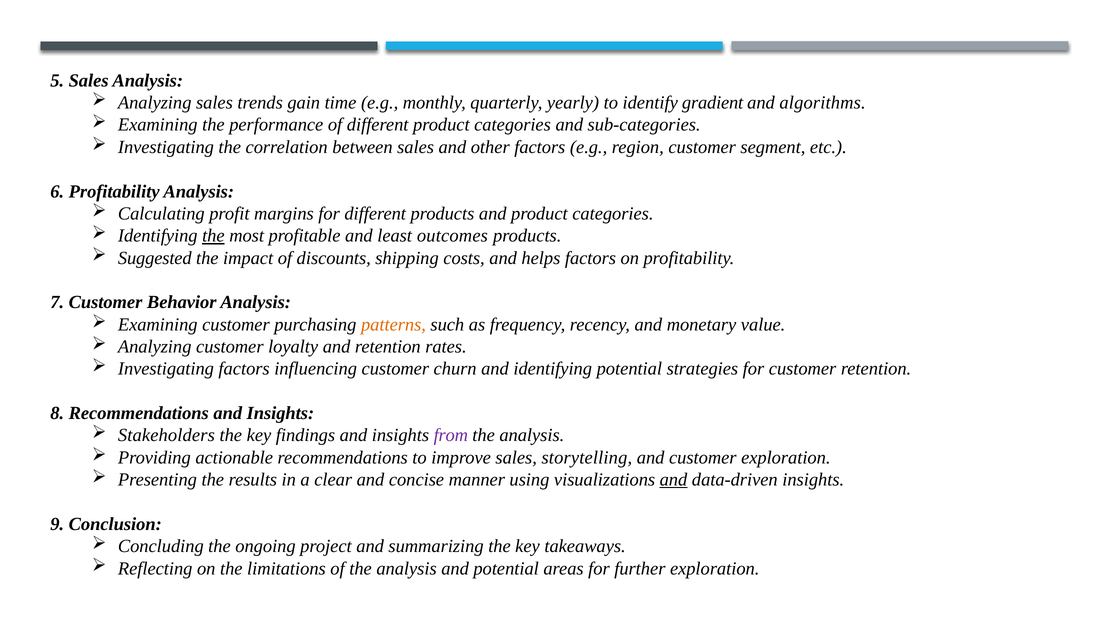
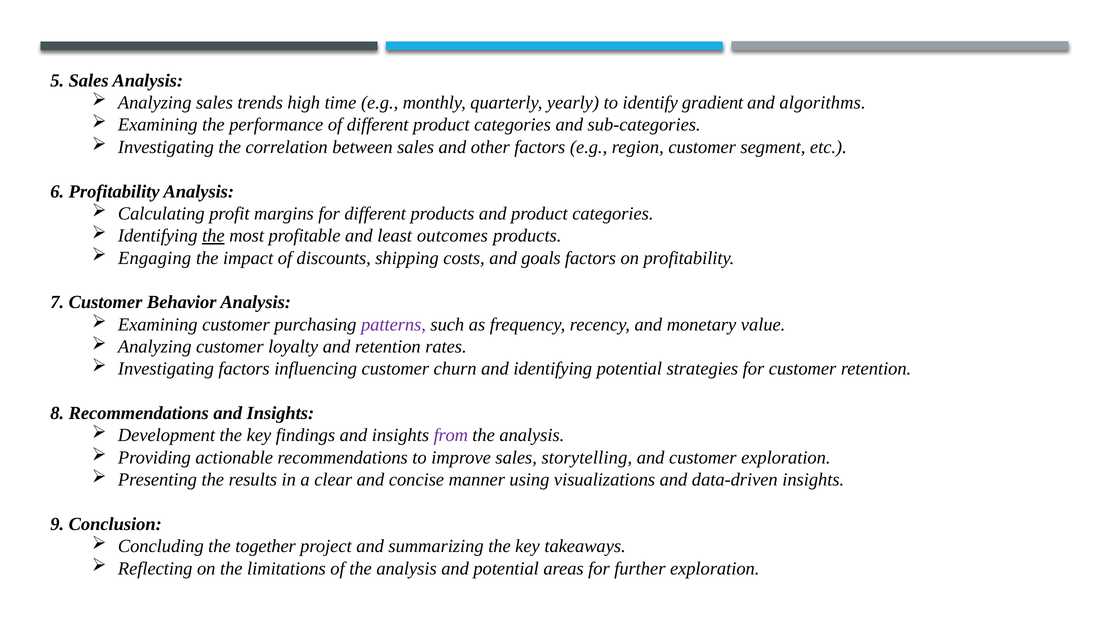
gain: gain -> high (304, 103)
Suggested: Suggested -> Engaging (155, 258)
helps: helps -> goals (541, 258)
patterns colour: orange -> purple (393, 324)
Stakeholders: Stakeholders -> Development (166, 435)
and underline: present -> none (673, 480)
ongoing: ongoing -> together (266, 546)
